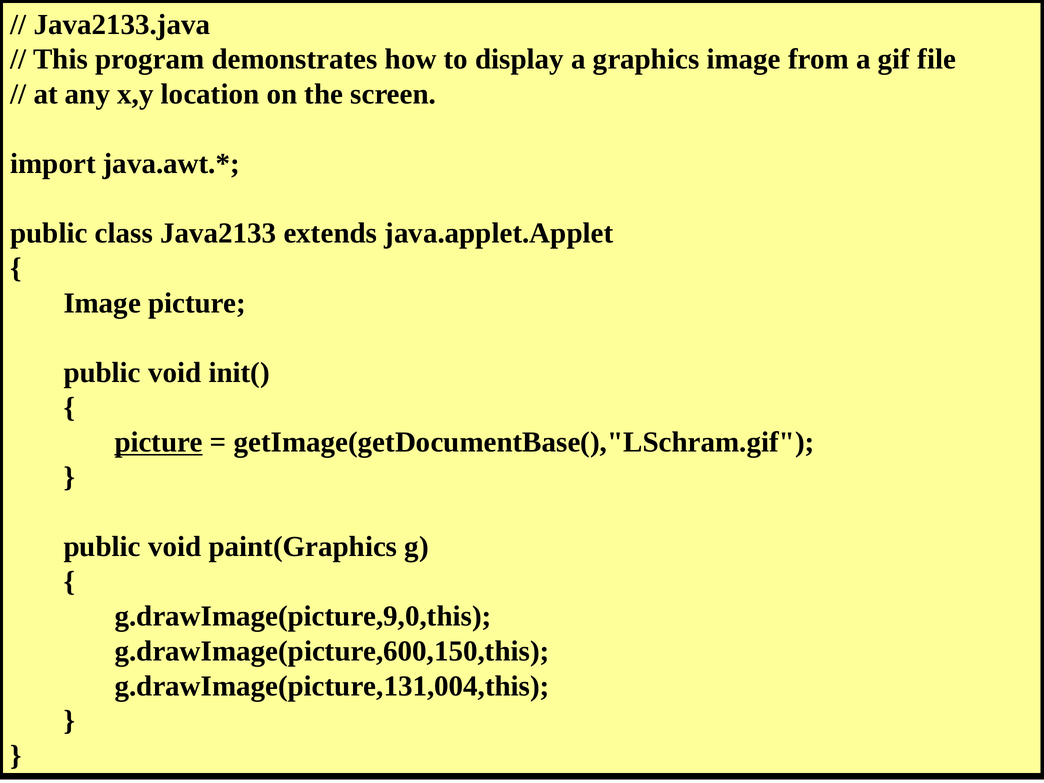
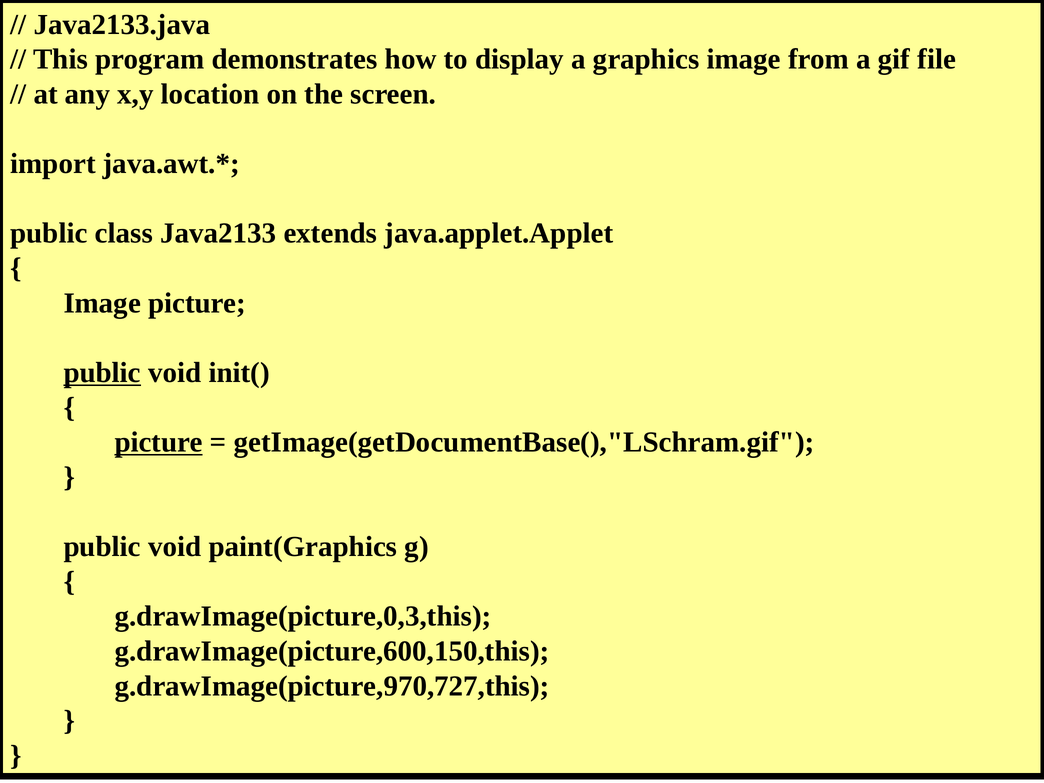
public underline: none -> present (102, 373)
g.drawImage(picture,9,0,this: g.drawImage(picture,9,0,this -> g.drawImage(picture,0,3,this (303, 616)
g.drawImage(picture,131,004,this: g.drawImage(picture,131,004,this -> g.drawImage(picture,970,727,this (332, 686)
